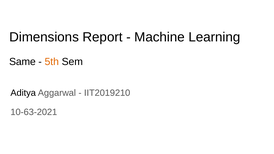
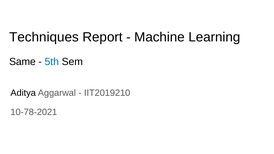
Dimensions: Dimensions -> Techniques (44, 37)
5th colour: orange -> blue (52, 62)
10-63-2021: 10-63-2021 -> 10-78-2021 (34, 112)
